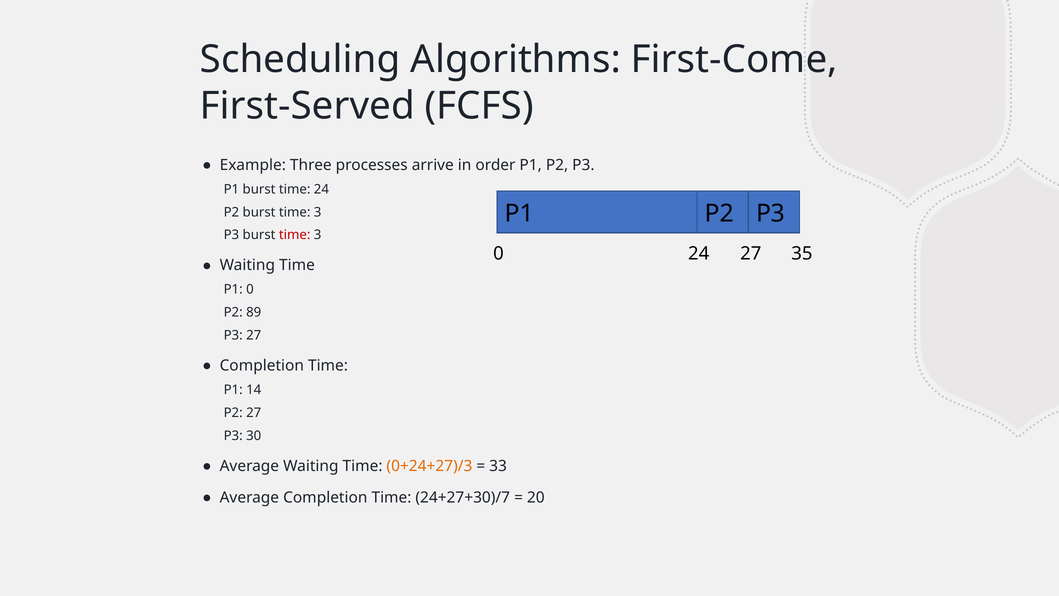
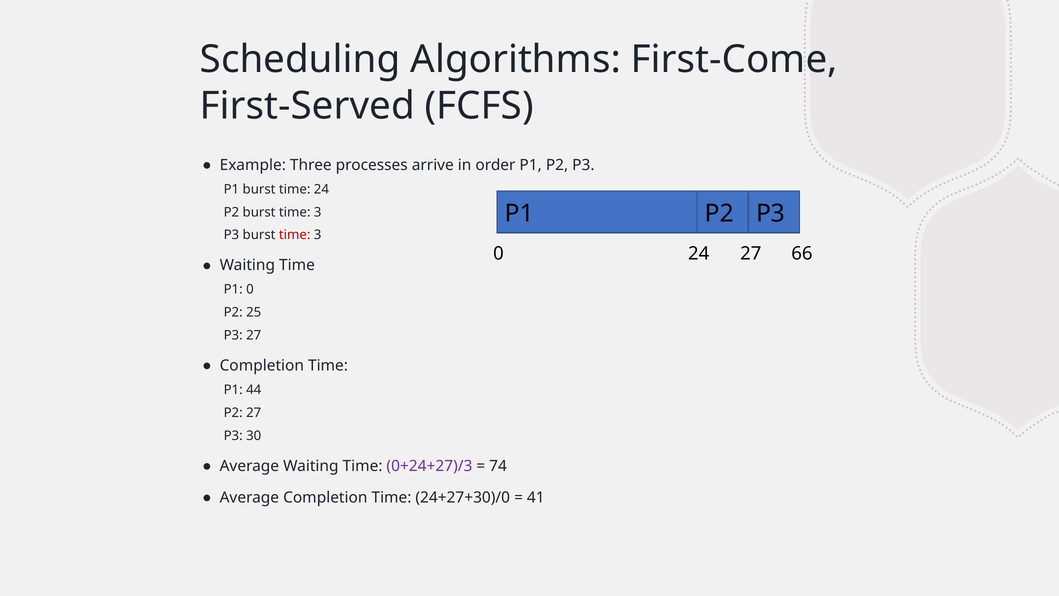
35: 35 -> 66 (802, 253)
89: 89 -> 25 (254, 312)
14: 14 -> 44 (254, 390)
0+24+27)/3 colour: orange -> purple (429, 466)
33: 33 -> 74 (498, 466)
24+27+30)/7: 24+27+30)/7 -> 24+27+30)/0 (463, 497)
20: 20 -> 41 (536, 497)
